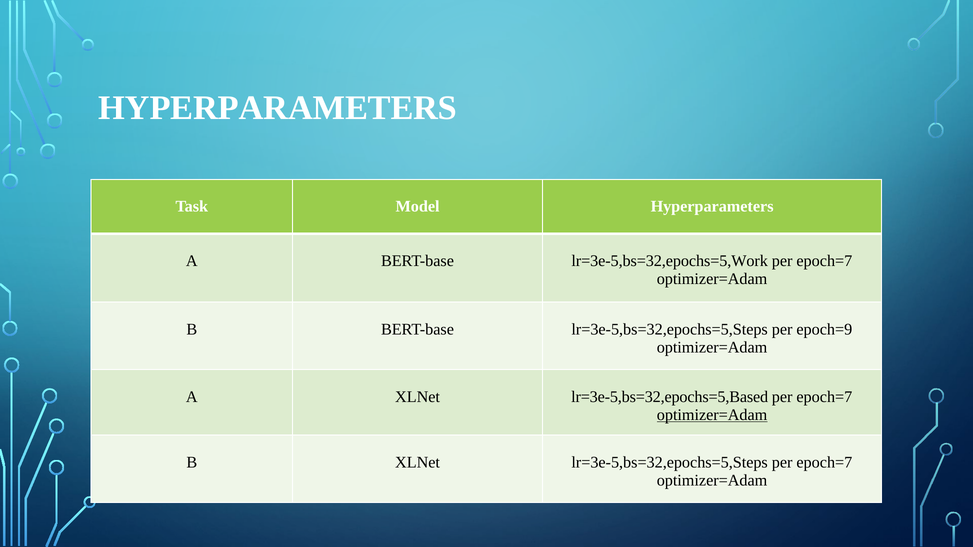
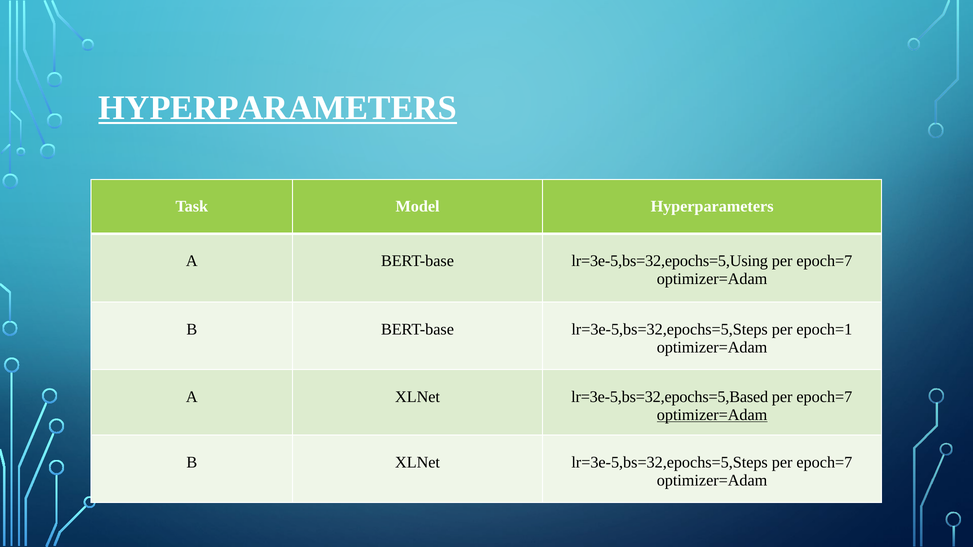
HYPERPARAMETERS underline: none -> present (278, 108)
lr=3e-5,bs=32,epochs=5,Work: lr=3e-5,bs=32,epochs=5,Work -> lr=3e-5,bs=32,epochs=5,Using (670, 261)
epoch=9: epoch=9 -> epoch=1 (824, 329)
